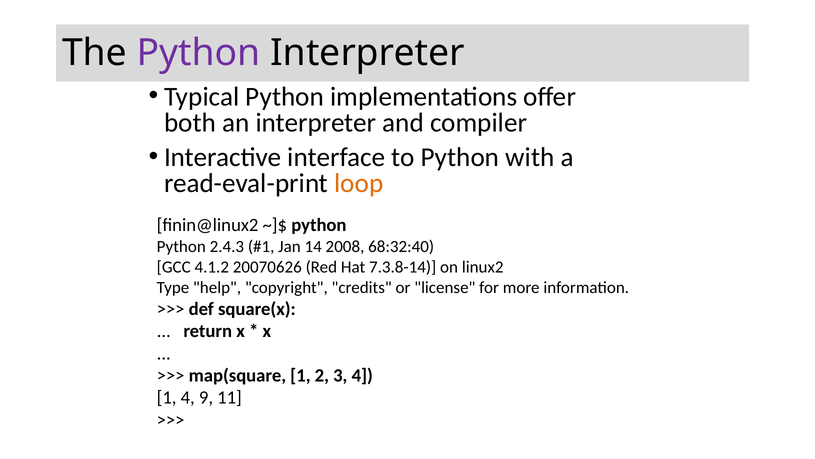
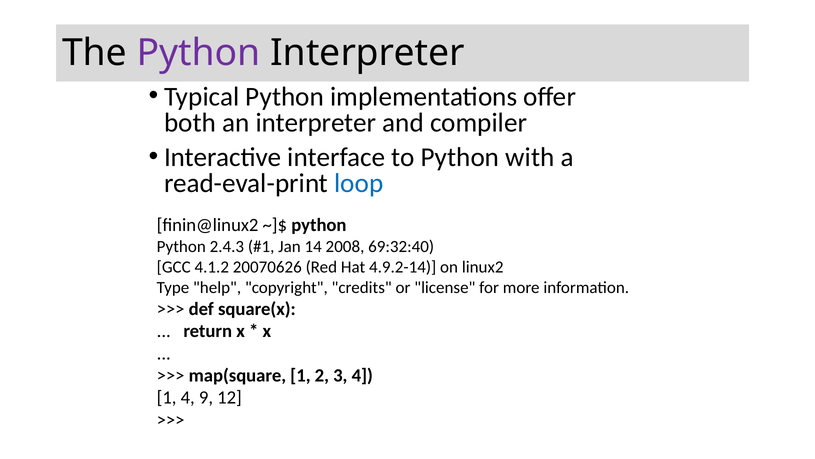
loop colour: orange -> blue (359, 183)
68:32:40: 68:32:40 -> 69:32:40 (401, 246)
7.3.8-14: 7.3.8-14 -> 4.9.2-14 (403, 267)
11: 11 -> 12 (230, 397)
